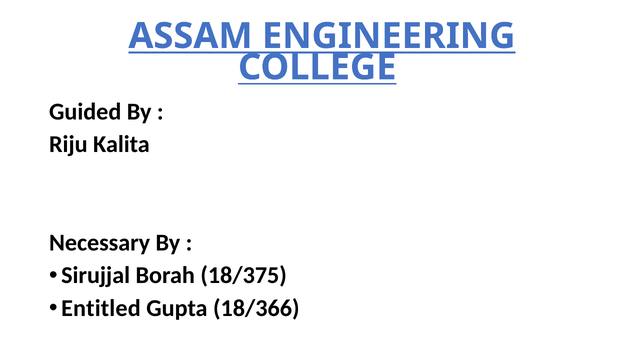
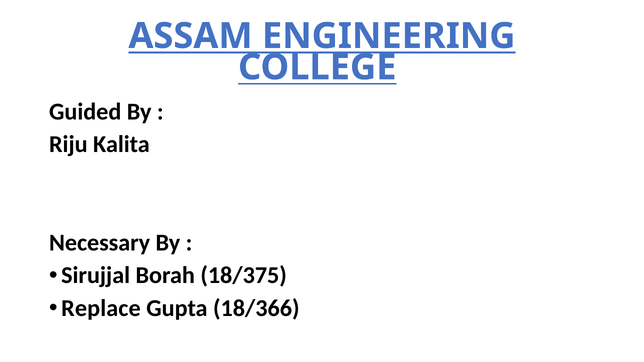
Entitled: Entitled -> Replace (101, 309)
